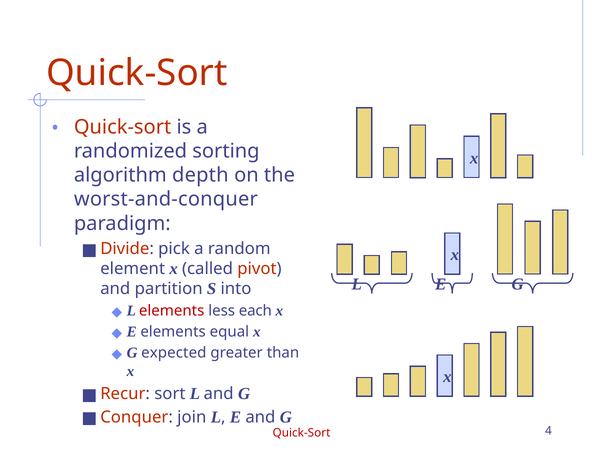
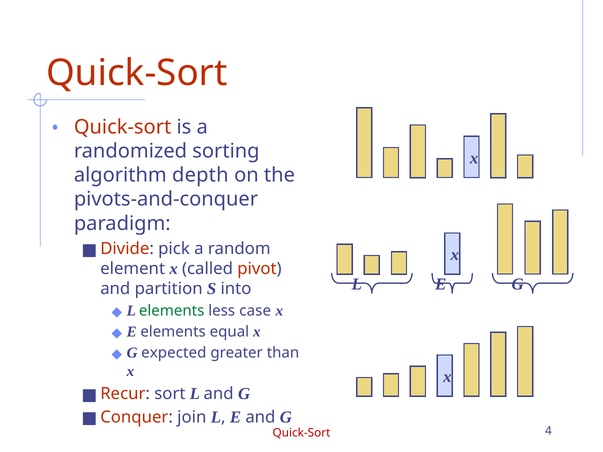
worst-and-conquer: worst-and-conquer -> pivots-and-conquer (166, 199)
elements colour: red -> green (172, 311)
each: each -> case (255, 311)
